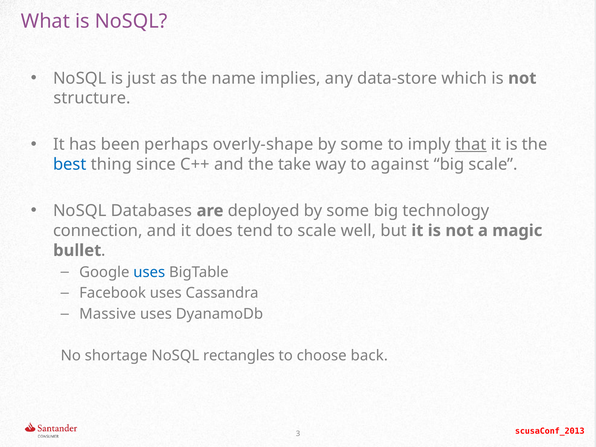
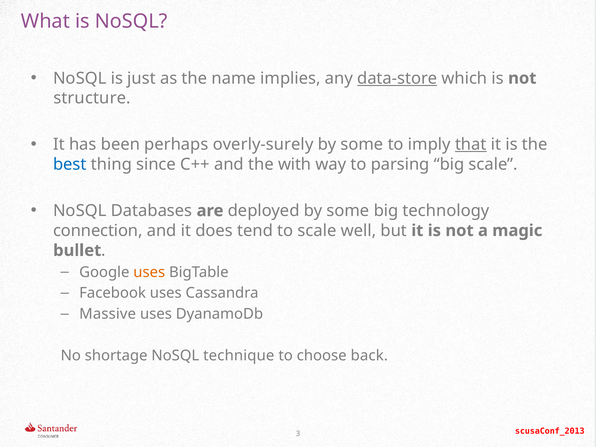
data-store underline: none -> present (397, 78)
overly-shape: overly-shape -> overly-surely (263, 144)
take: take -> with (295, 164)
against: against -> parsing (400, 164)
uses colour: blue -> orange (149, 272)
rectangles: rectangles -> technique (239, 356)
